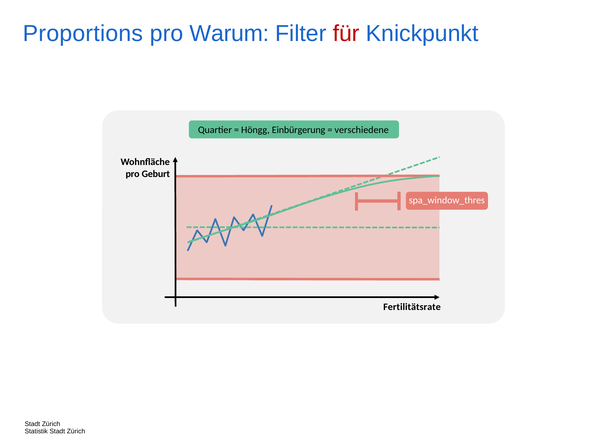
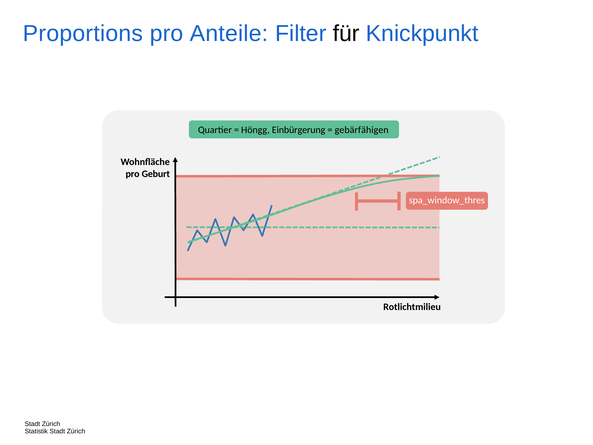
Warum: Warum -> Anteile (229, 34)
für colour: red -> black (346, 34)
verschiedene: verschiedene -> gebärfähigen (362, 130)
Fertilitätsrate: Fertilitätsrate -> Rotlichtmilieu (412, 307)
